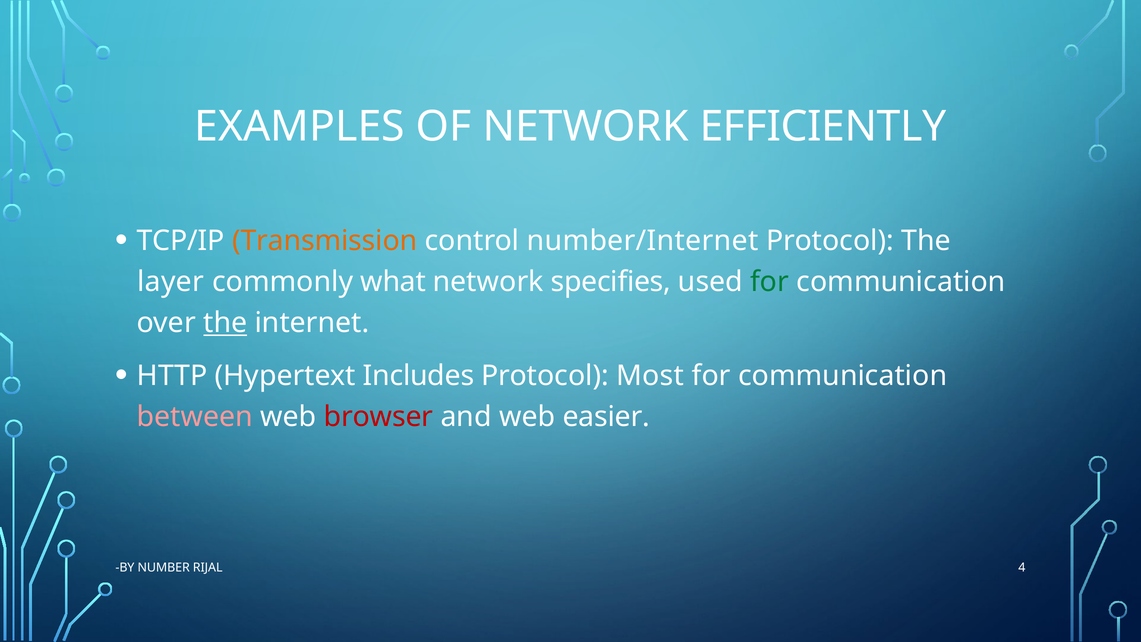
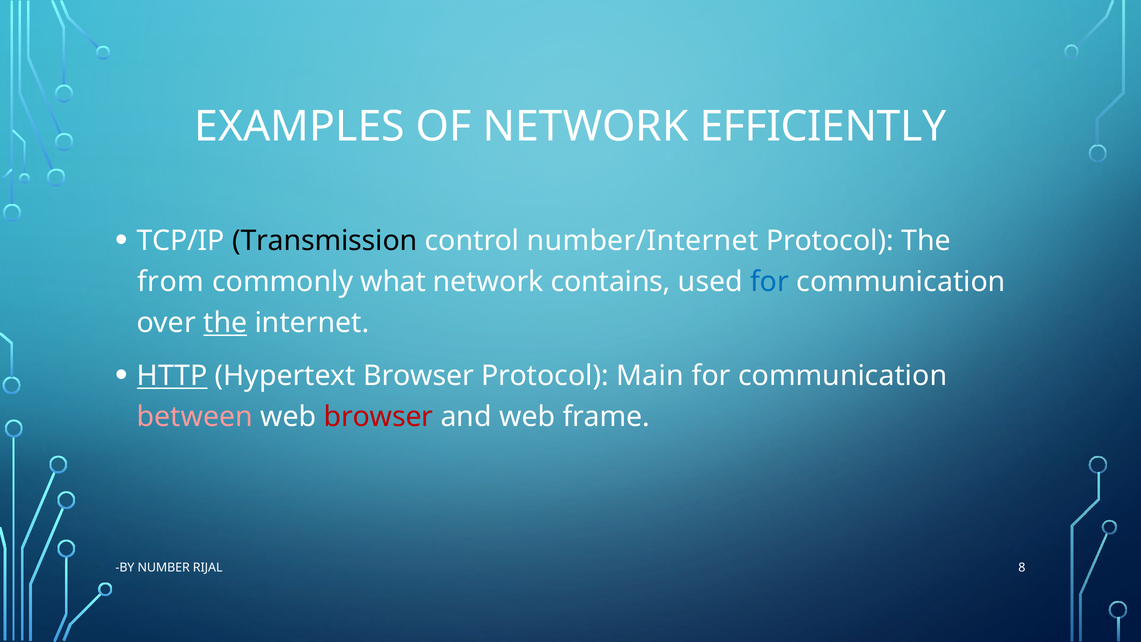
Transmission colour: orange -> black (325, 241)
layer: layer -> from (171, 282)
specifies: specifies -> contains (611, 282)
for colour: green -> blue (770, 282)
HTTP underline: none -> present (172, 376)
Hypertext Includes: Includes -> Browser (418, 376)
Most: Most -> Main (650, 376)
easier: easier -> frame (606, 417)
4: 4 -> 8 (1022, 568)
